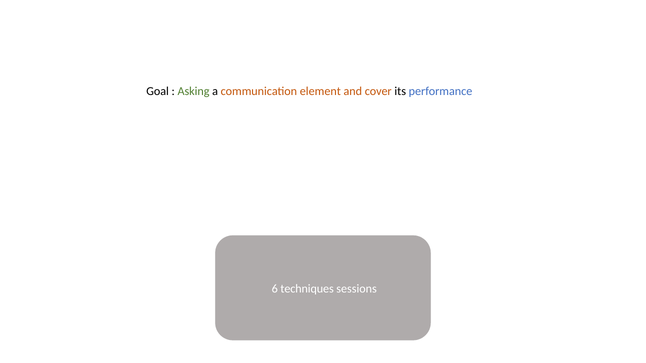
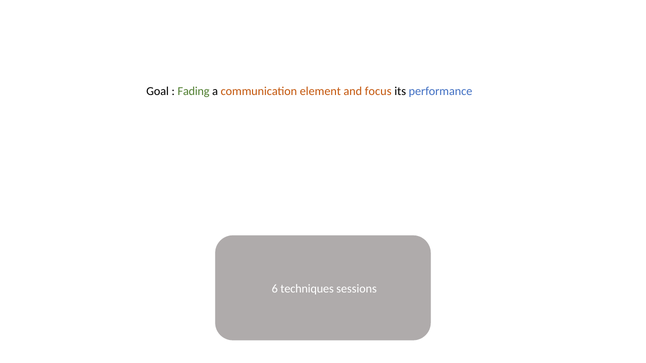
Asking: Asking -> Fading (194, 91)
cover: cover -> focus (378, 91)
